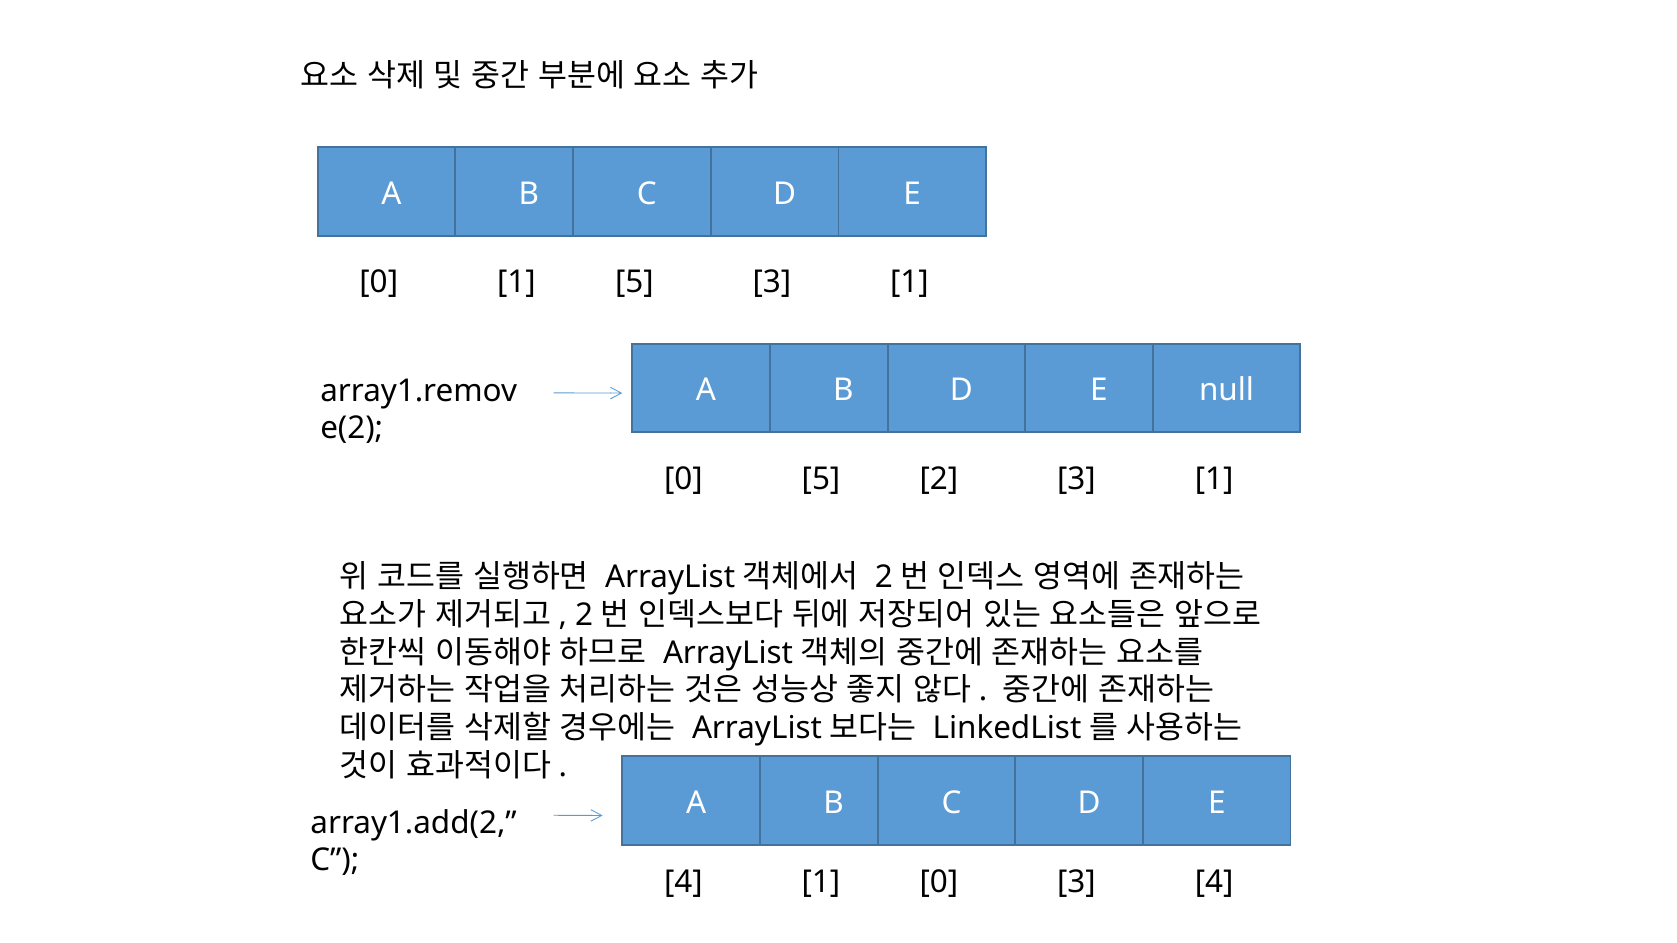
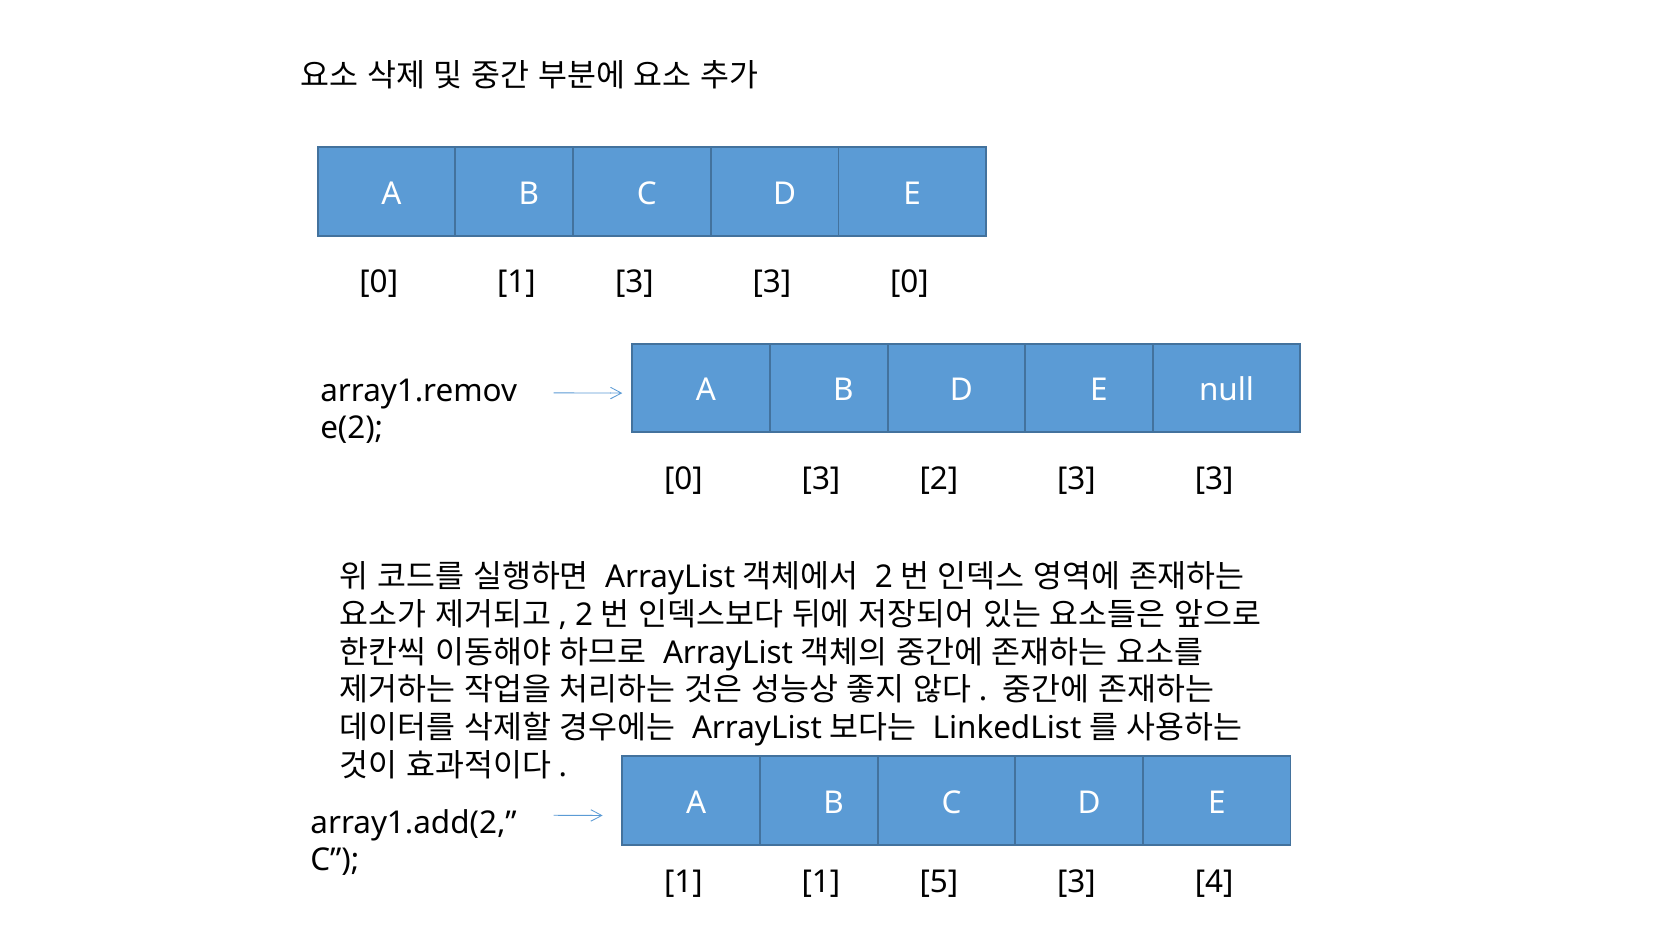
1 5: 5 -> 3 (634, 283)
1: 1 -> 0 (909, 283)
0 5: 5 -> 3 (821, 479)
2 3 1: 1 -> 3 (1214, 479)
4: 4 -> 1 (683, 882)
1 0: 0 -> 5 (939, 882)
